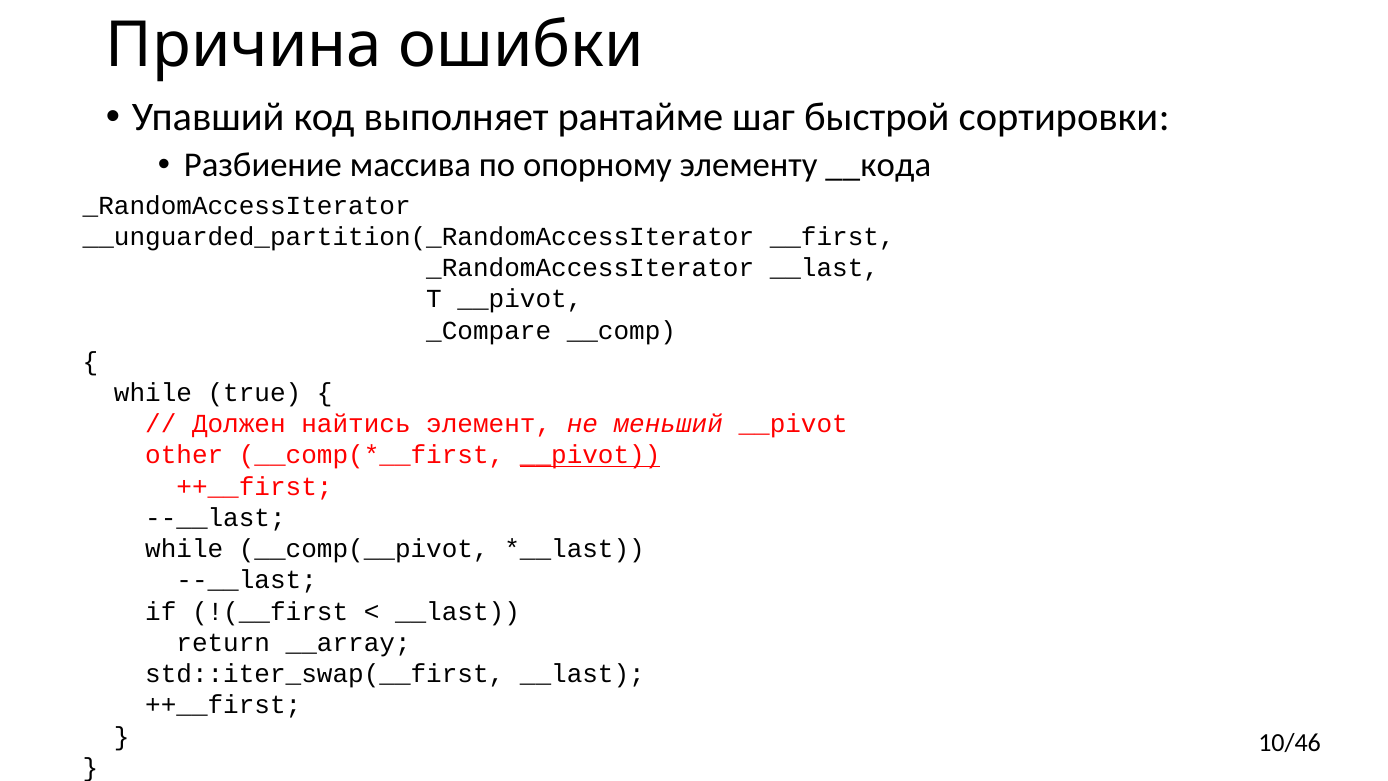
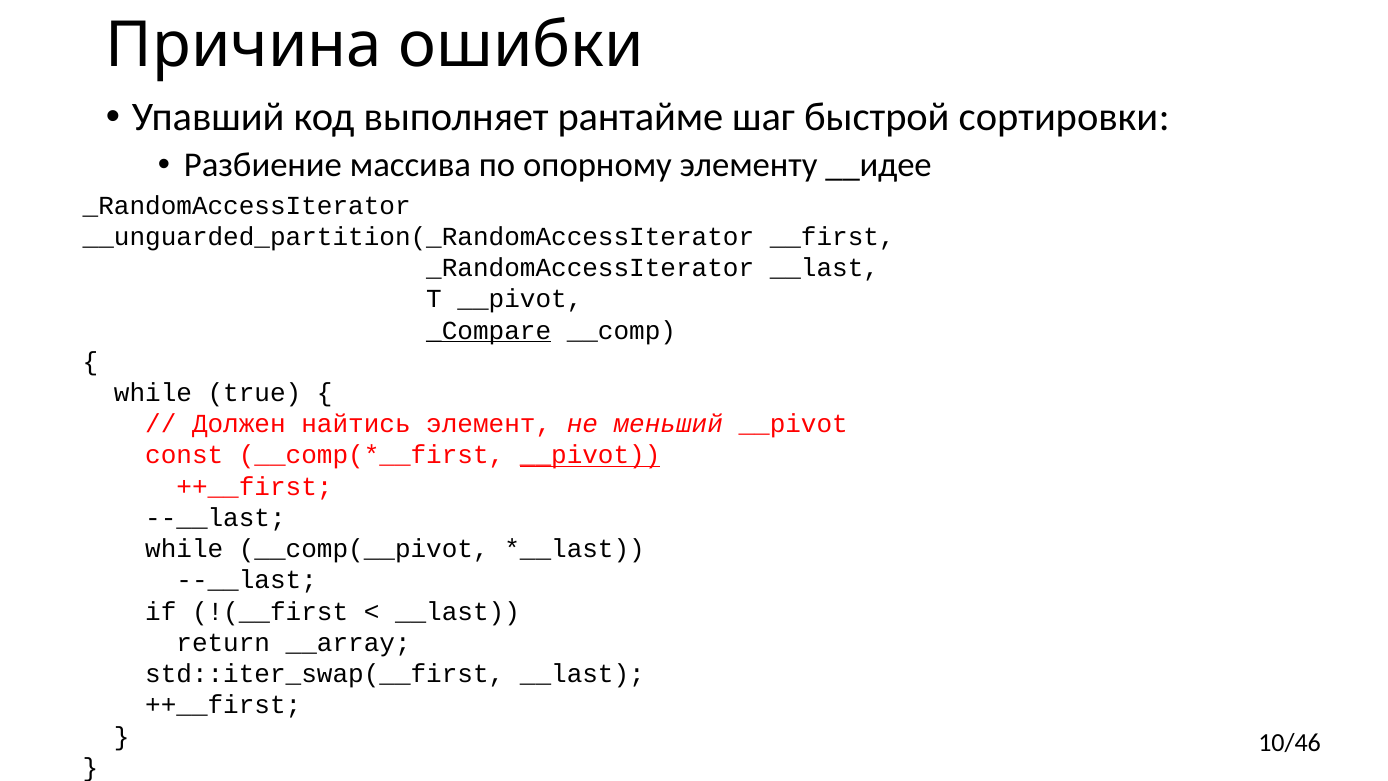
__кода: __кода -> __идее (879, 165)
_Compare underline: none -> present (489, 330)
other: other -> const (184, 455)
